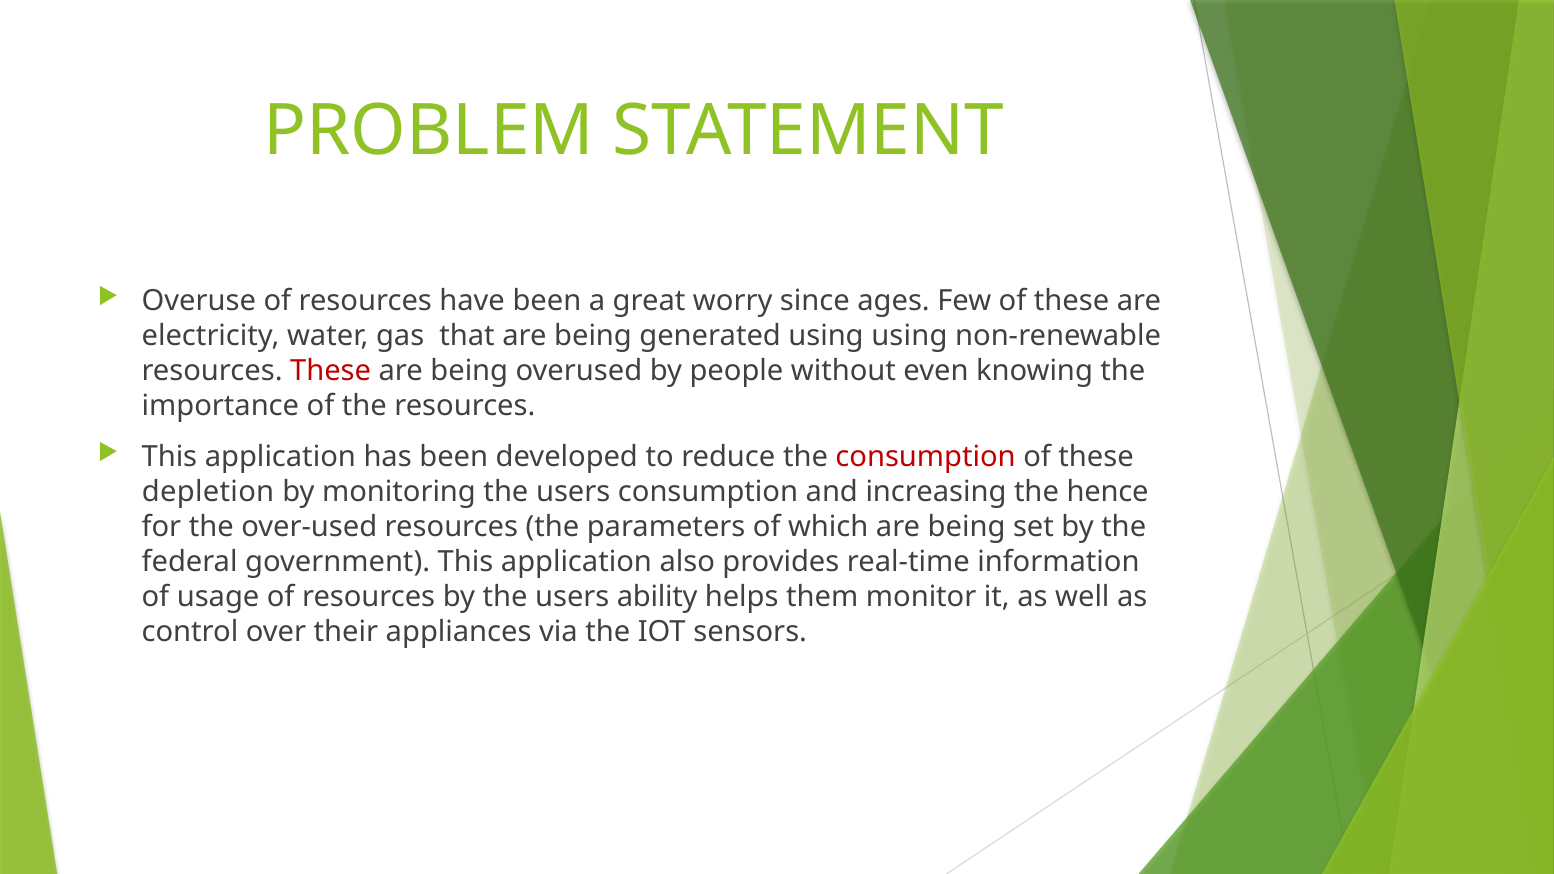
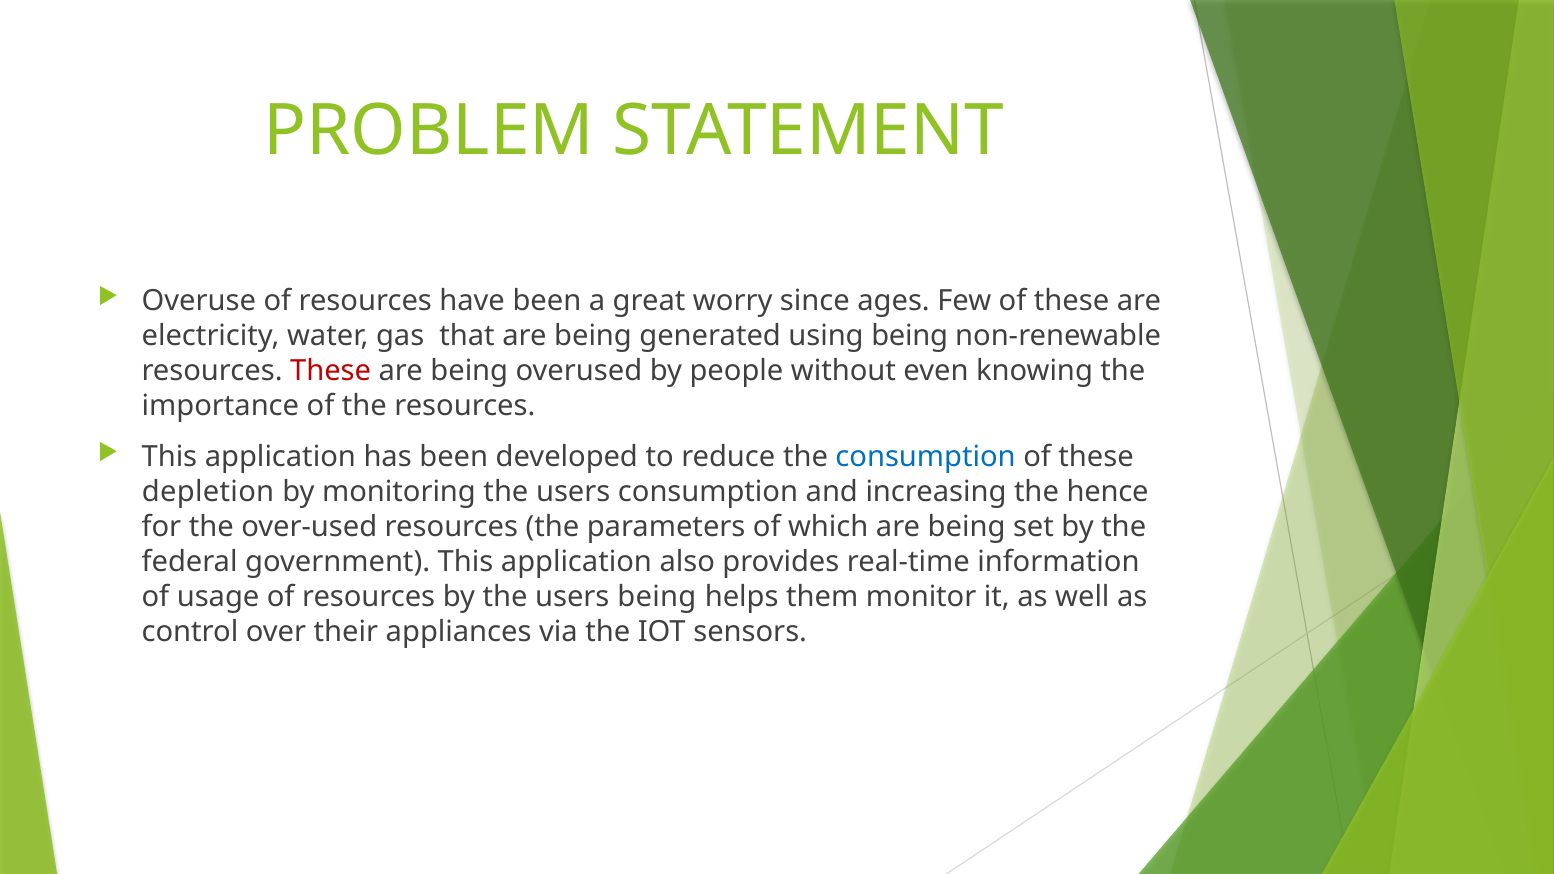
using using: using -> being (910, 336)
consumption colour: red -> blue (926, 457)
users ability: ability -> being (657, 597)
